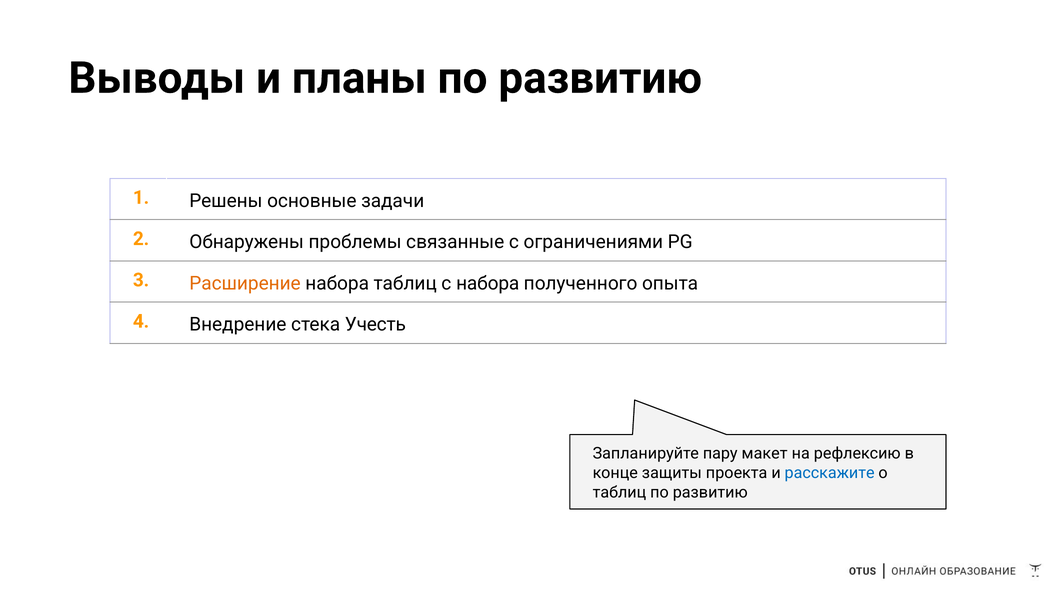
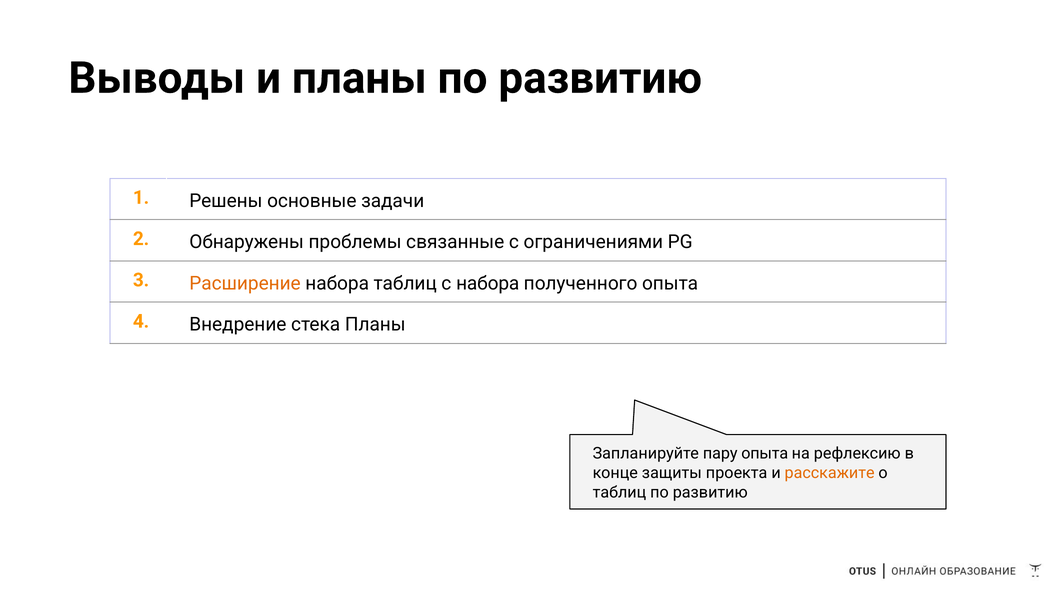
стека Учесть: Учесть -> Планы (375, 325)
пару макет: макет -> опыта (765, 454)
расскажите colour: blue -> orange (830, 473)
